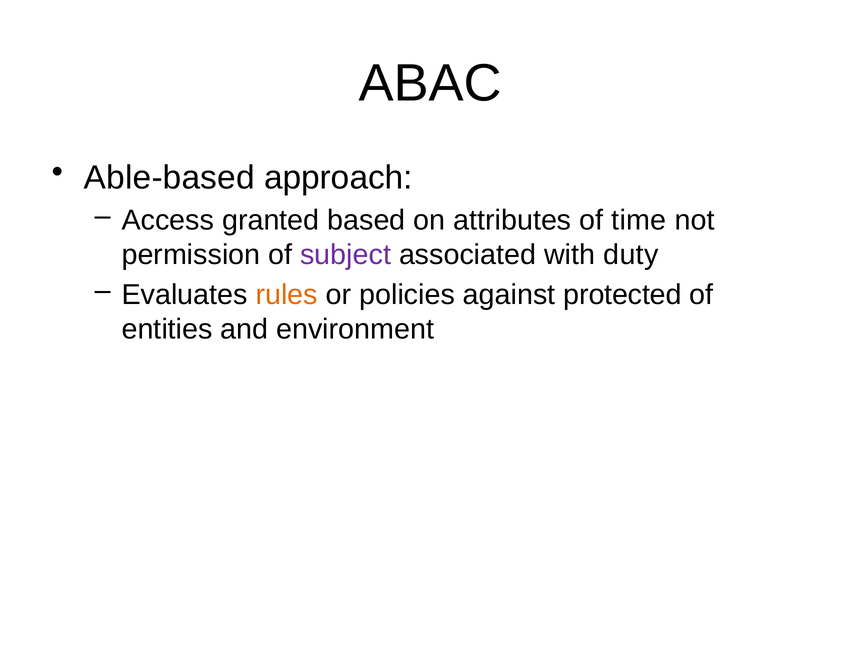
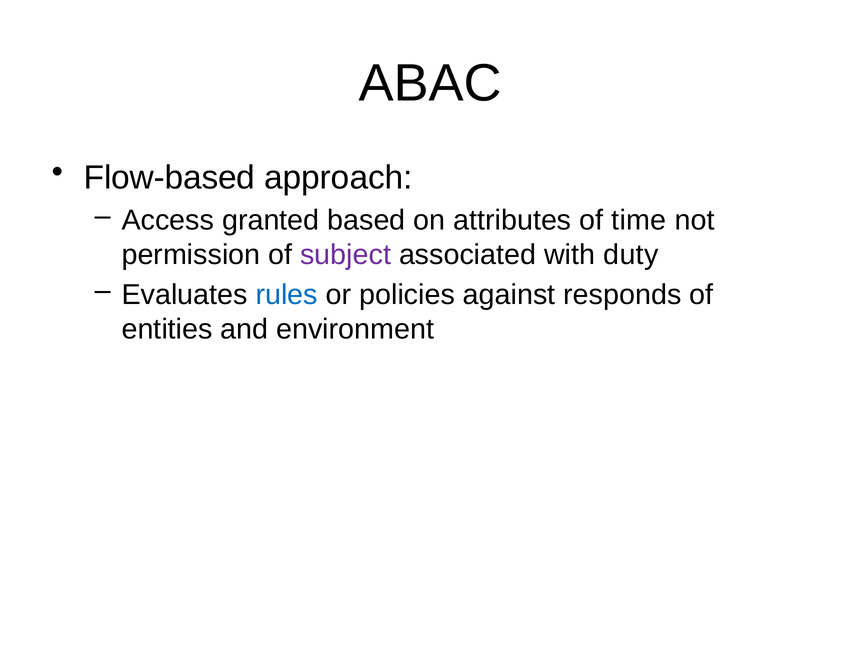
Able-based: Able-based -> Flow-based (170, 177)
rules colour: orange -> blue (287, 295)
protected: protected -> responds (622, 295)
